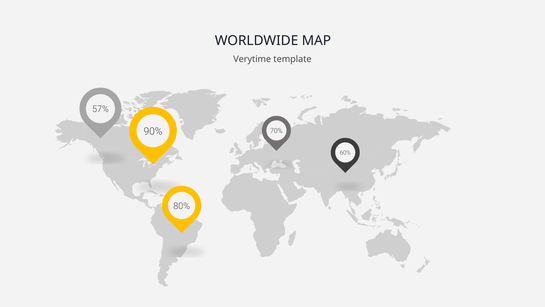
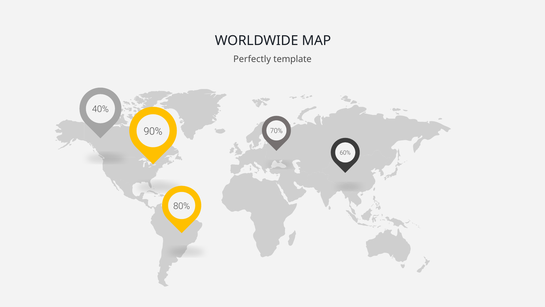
Verytime: Verytime -> Perfectly (252, 59)
57%: 57% -> 40% (100, 109)
